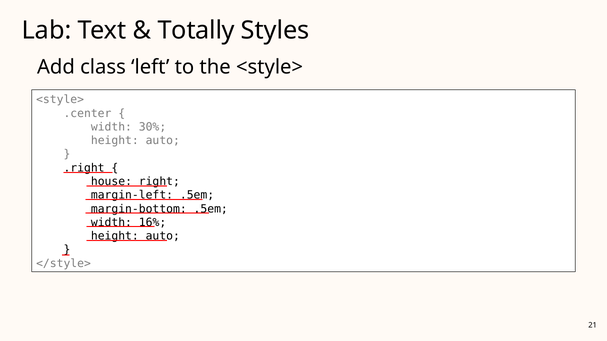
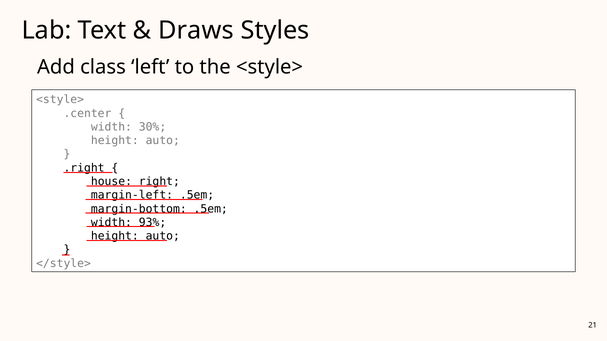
Totally: Totally -> Draws (196, 31)
16%: 16% -> 93% (153, 223)
